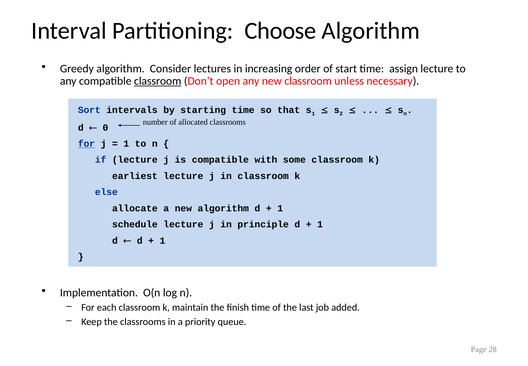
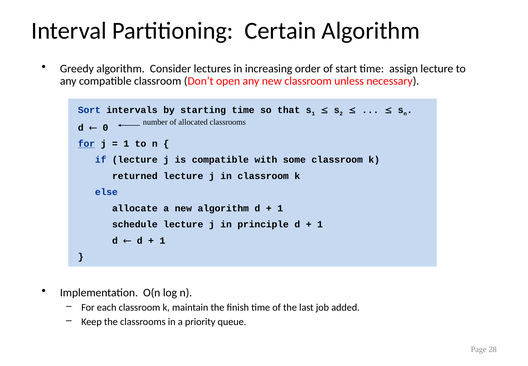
Choose: Choose -> Certain (280, 31)
classroom underline: present -> none (158, 81)
earliest: earliest -> returned (135, 176)
